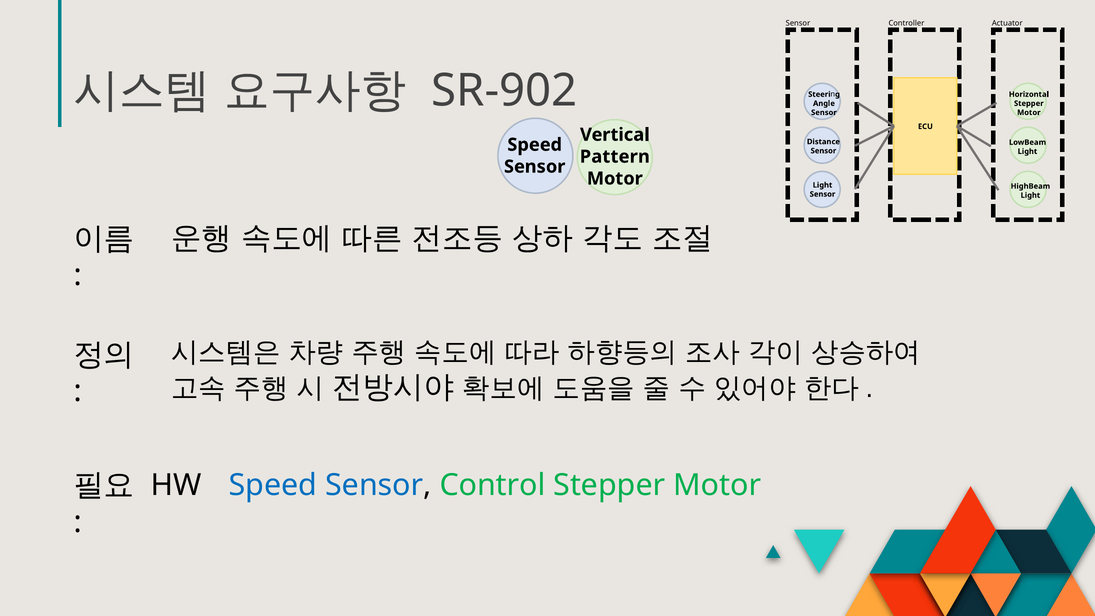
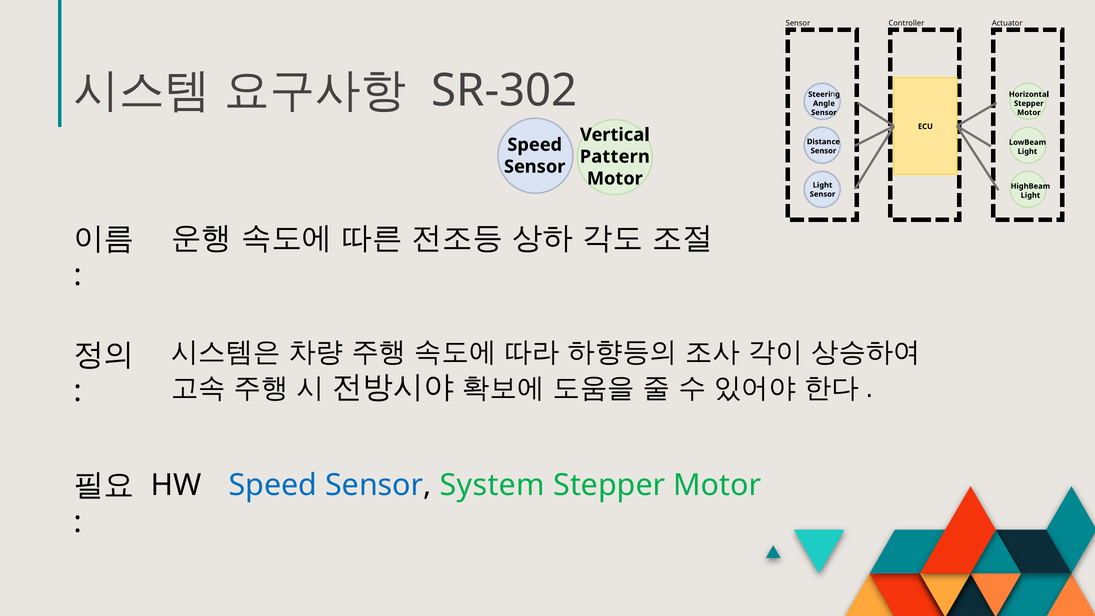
SR-902: SR-902 -> SR-302 (504, 91)
Control: Control -> System (492, 485)
